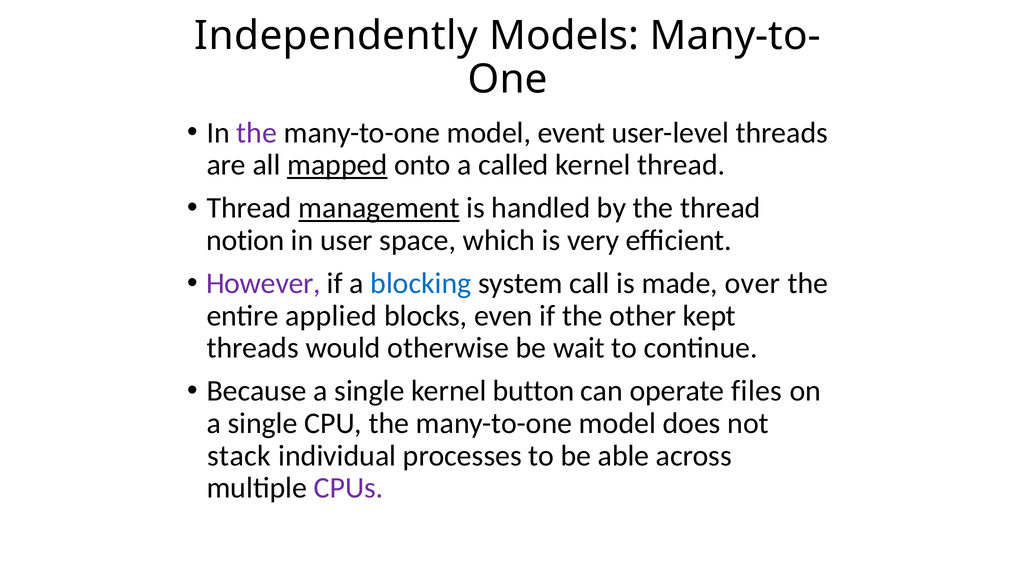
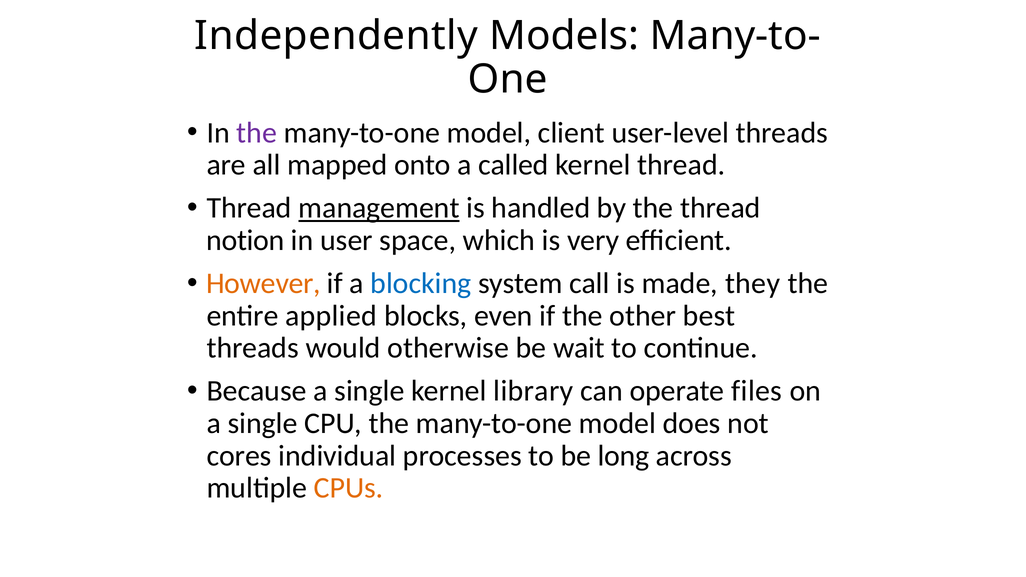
event: event -> client (571, 133)
mapped underline: present -> none (337, 165)
However colour: purple -> orange (263, 283)
over: over -> they (753, 283)
kept: kept -> best (709, 316)
button: button -> library (533, 391)
stack: stack -> cores (239, 456)
able: able -> long (624, 456)
CPUs colour: purple -> orange (349, 488)
